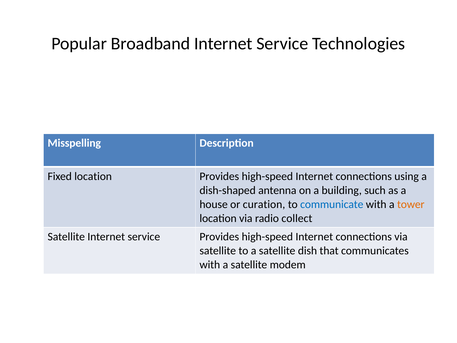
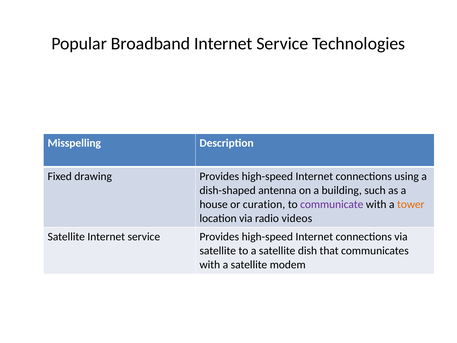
Fixed location: location -> drawing (93, 176)
communicate colour: blue -> purple (332, 204)
collect: collect -> videos (297, 218)
